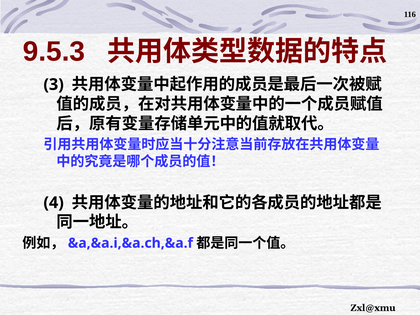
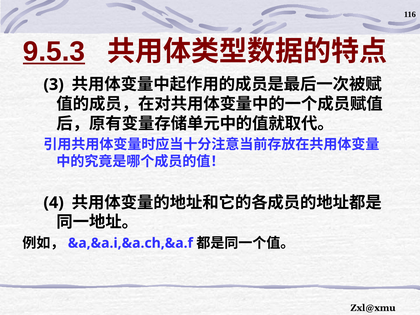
9.5.3 underline: none -> present (54, 51)
